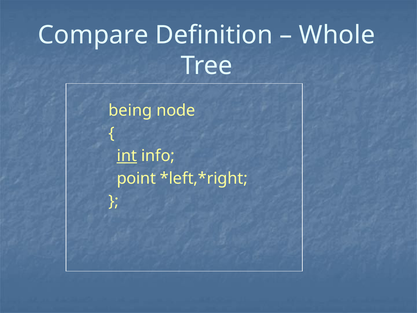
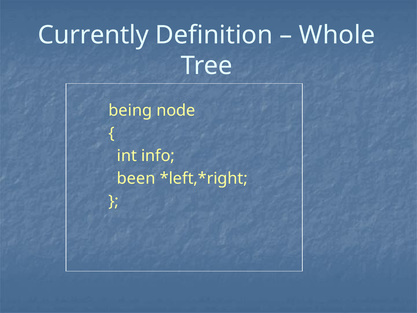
Compare: Compare -> Currently (93, 35)
int underline: present -> none (127, 156)
point: point -> been (136, 178)
